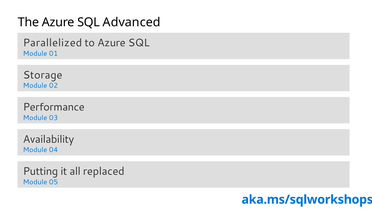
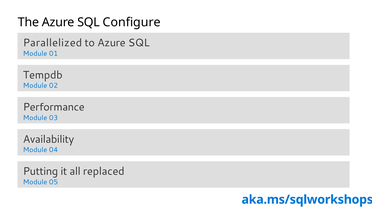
Advanced: Advanced -> Configure (132, 22)
Storage: Storage -> Tempdb (43, 75)
